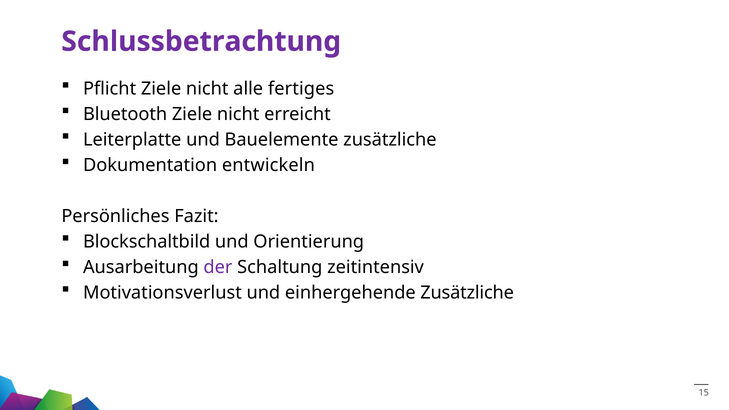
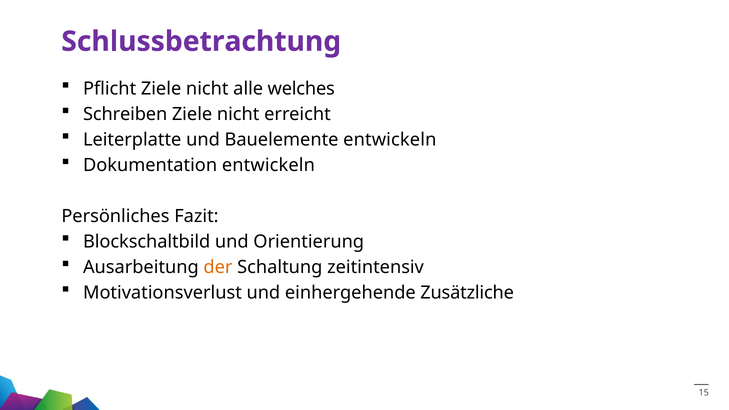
fertiges: fertiges -> welches (301, 89)
Bluetooth: Bluetooth -> Schreiben (125, 114)
Bauelemente zusätzliche: zusätzliche -> entwickeln (390, 140)
der colour: purple -> orange (218, 267)
